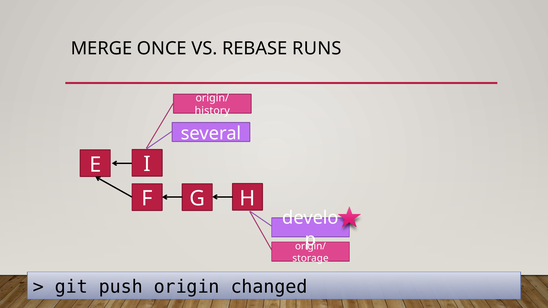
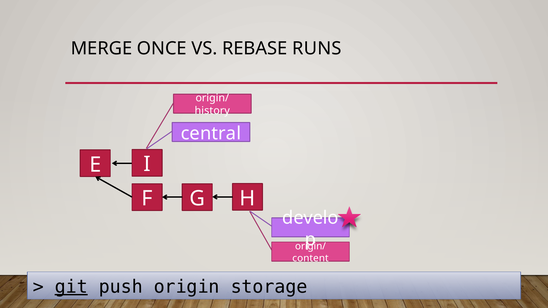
several: several -> central (211, 133)
storage: storage -> content (310, 258)
git underline: none -> present (71, 287)
changed: changed -> storage (269, 287)
